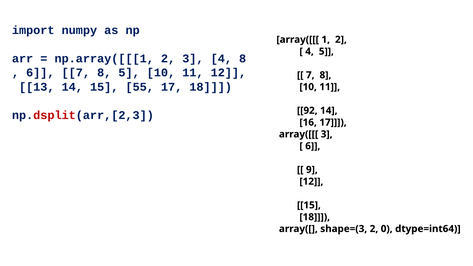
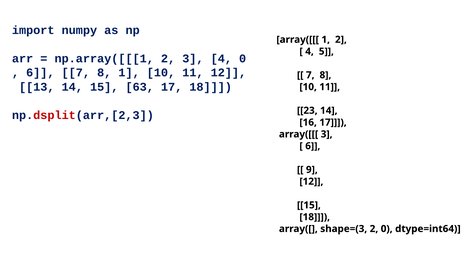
4 8: 8 -> 0 (243, 59)
8 5: 5 -> 1 (129, 73)
55: 55 -> 63 (140, 87)
92: 92 -> 23 (307, 111)
